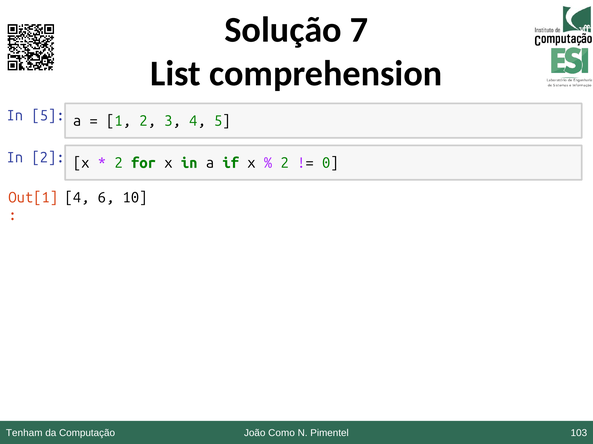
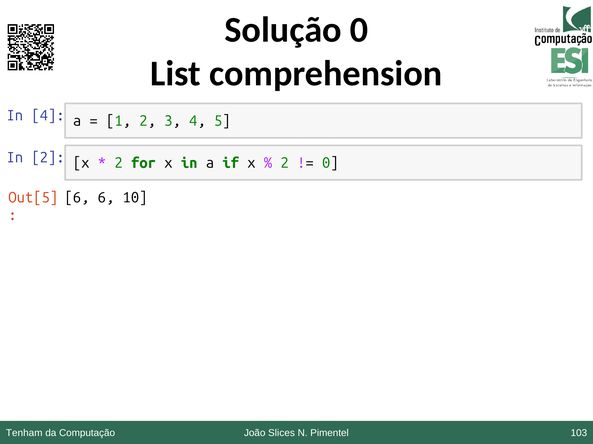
Solução 7: 7 -> 0 (359, 30)
In 5: 5 -> 4 (48, 116)
Out[1: Out[1 -> Out[5 (33, 198)
4: 4 -> 6 (77, 198)
Como: Como -> Slices (282, 434)
